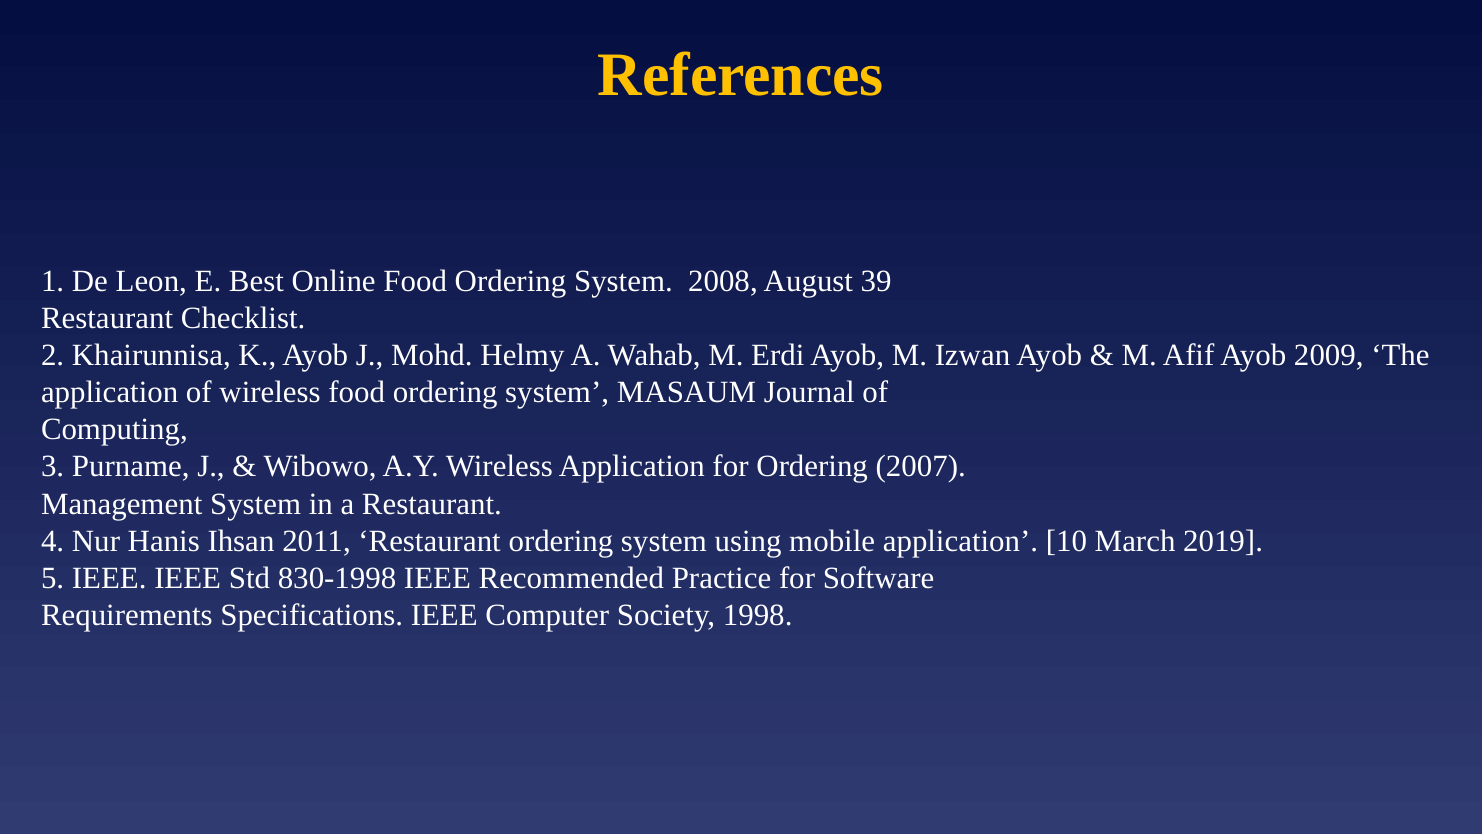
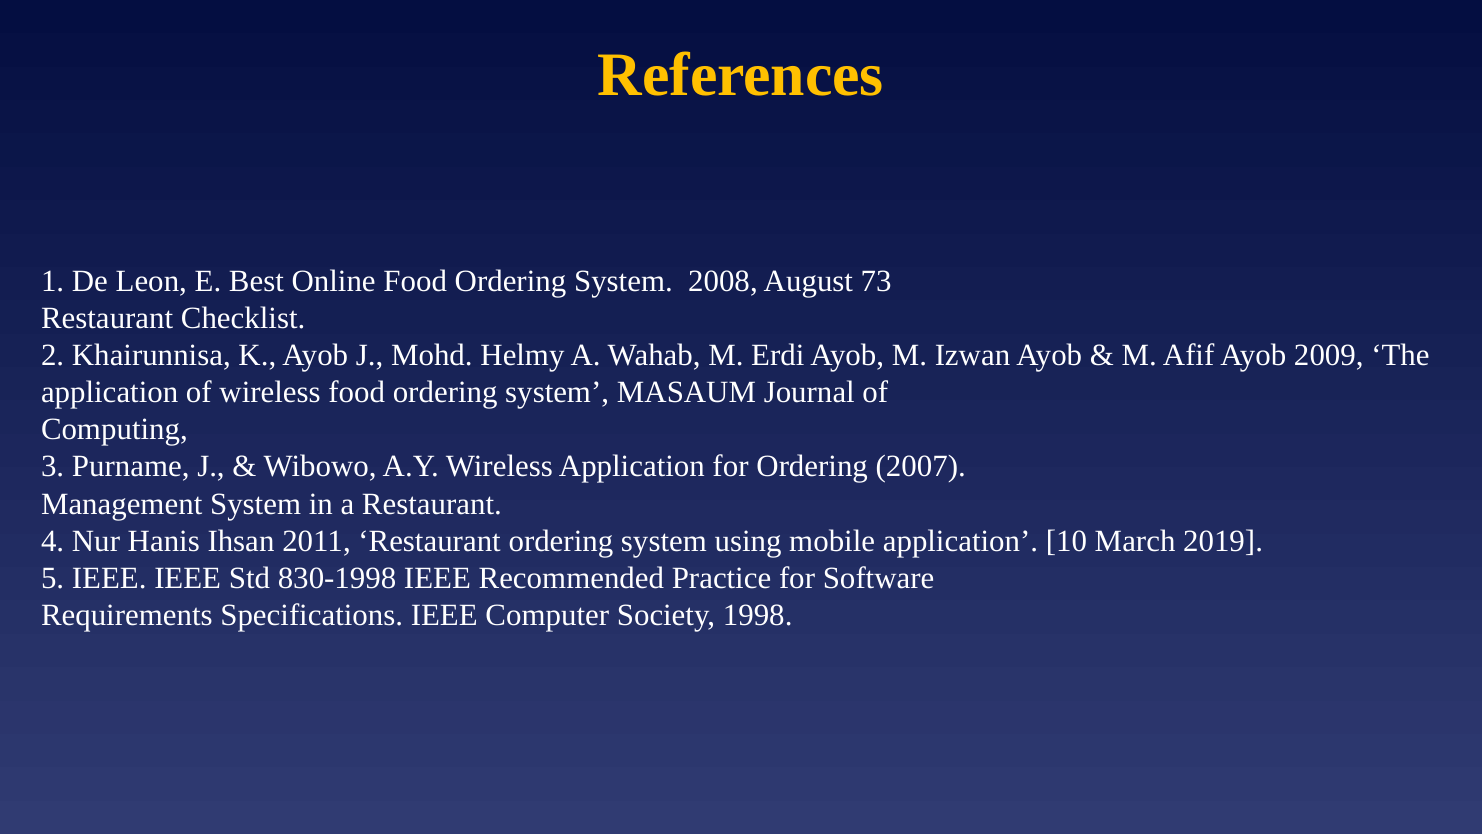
39: 39 -> 73 (876, 281)
